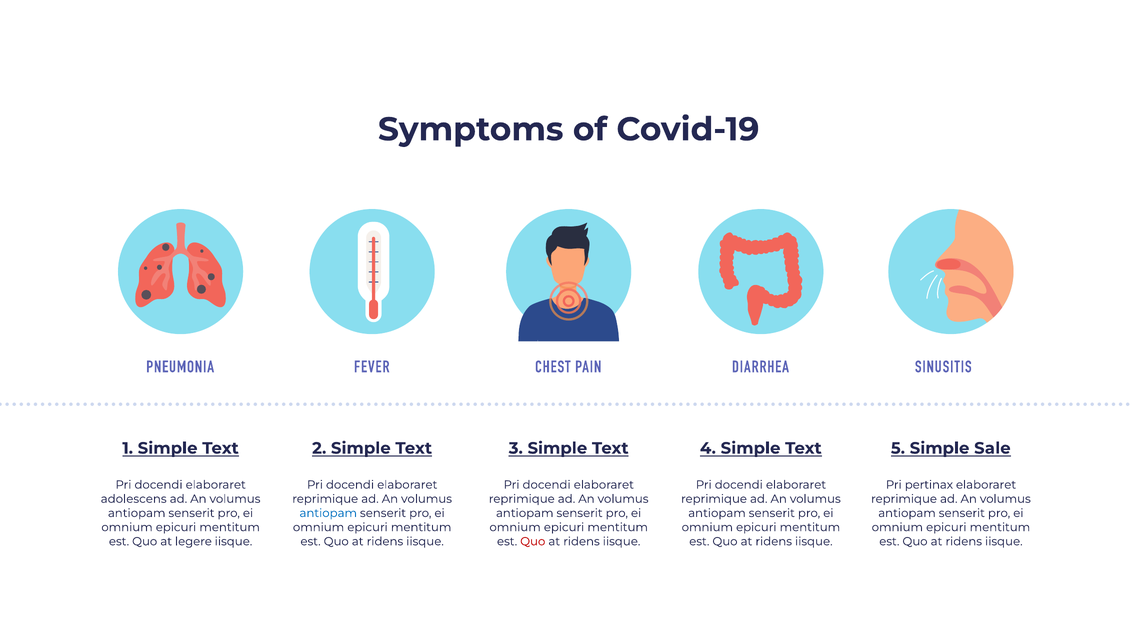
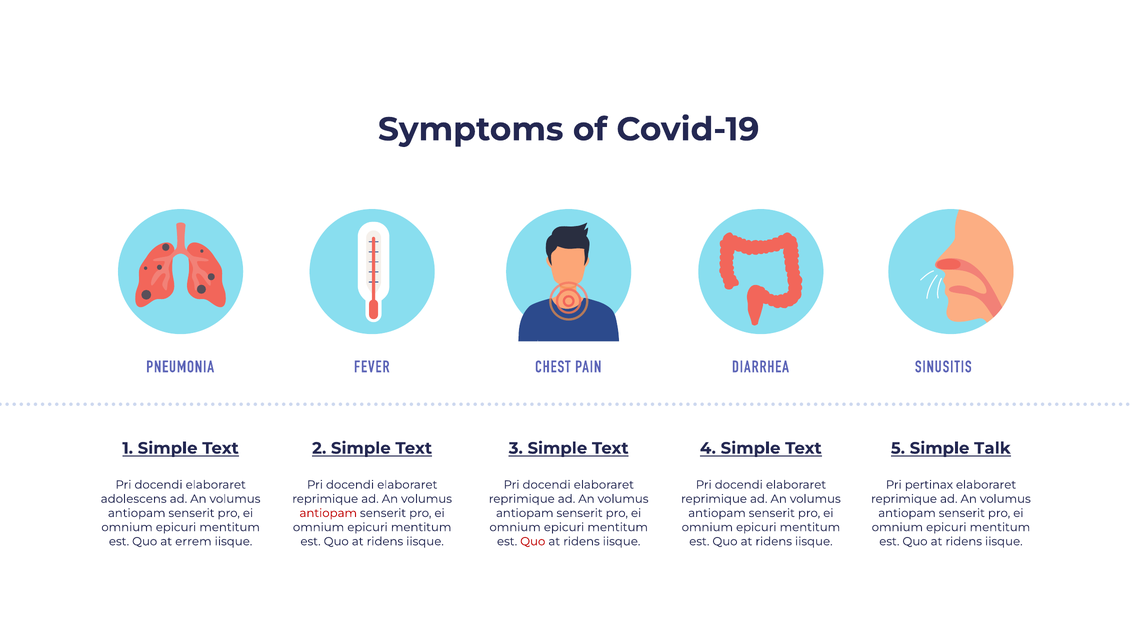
Sale: Sale -> Talk (992, 448)
antiopam colour: blue -> red (328, 513)
legere: legere -> errem (193, 542)
